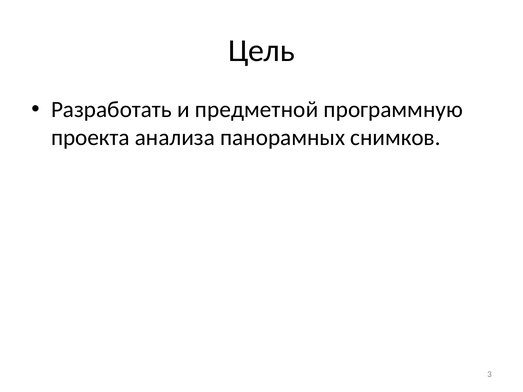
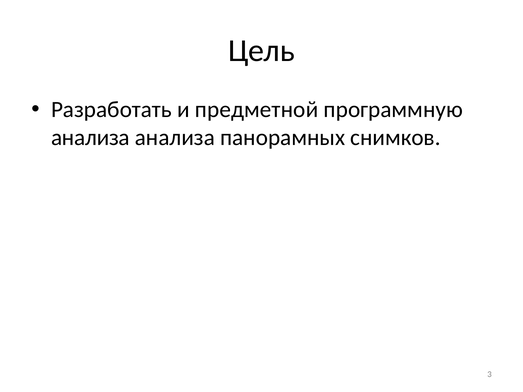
проекта: проекта -> анализа (90, 138)
